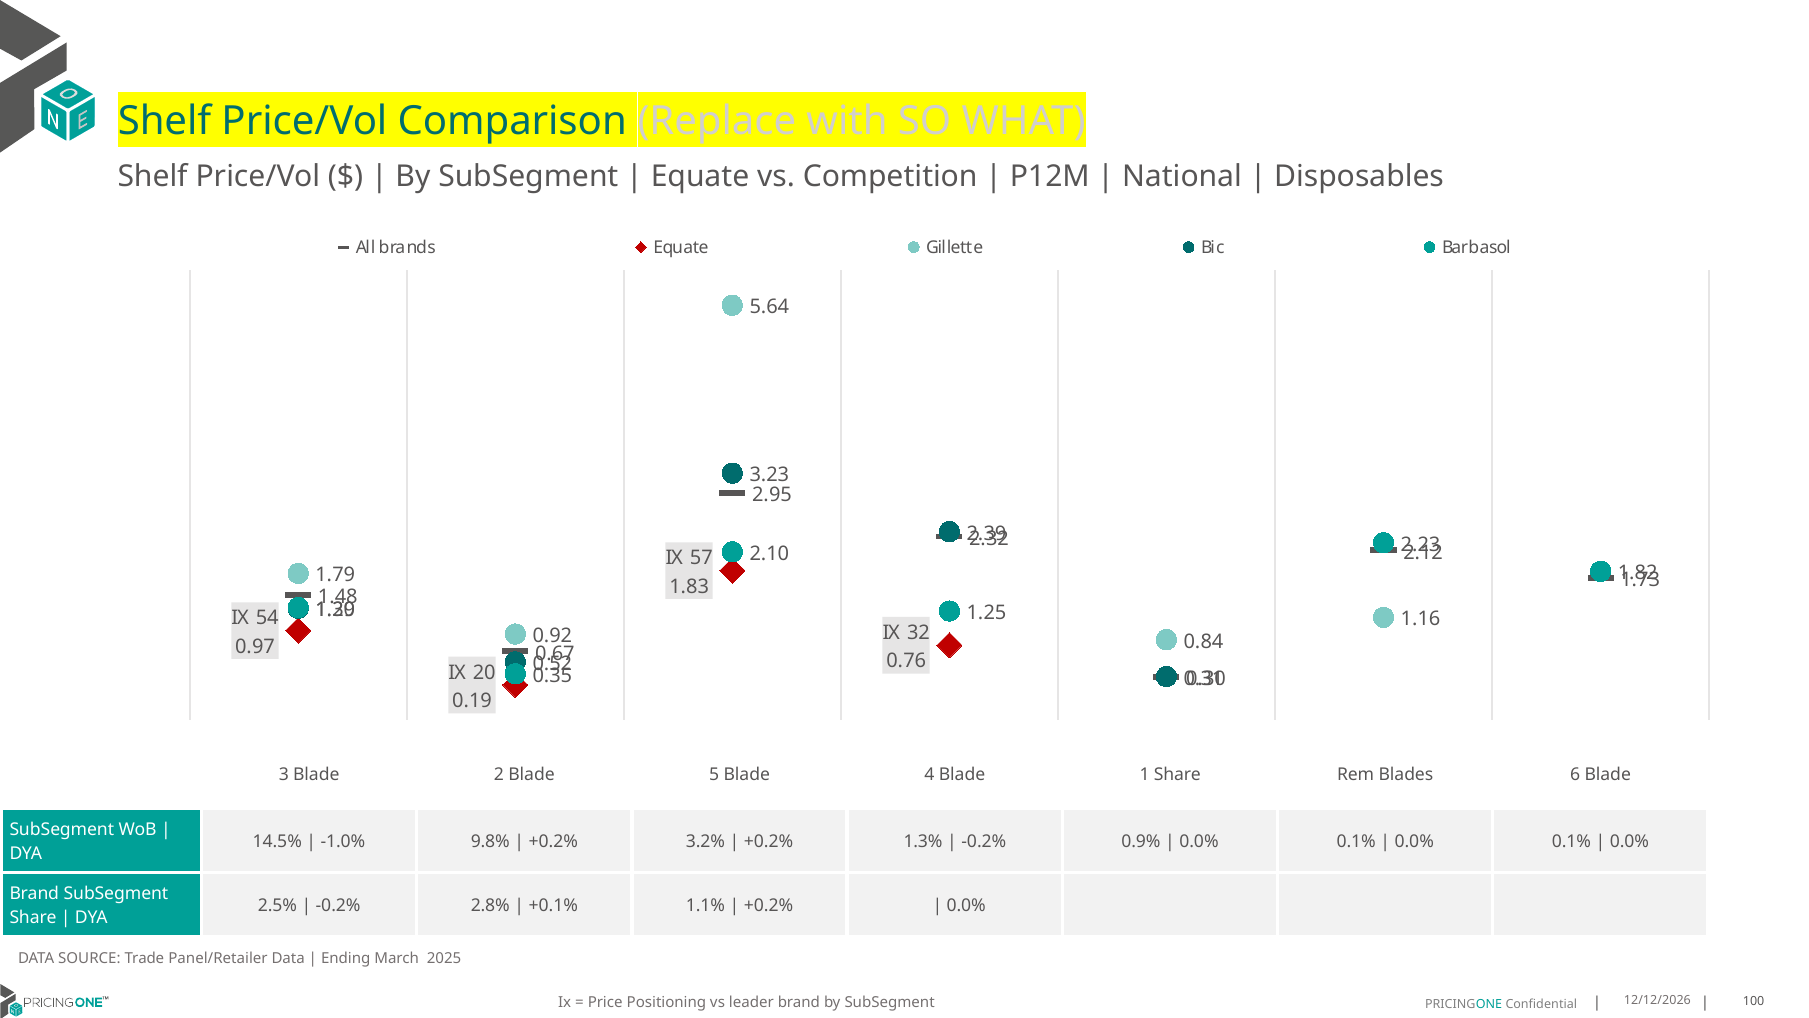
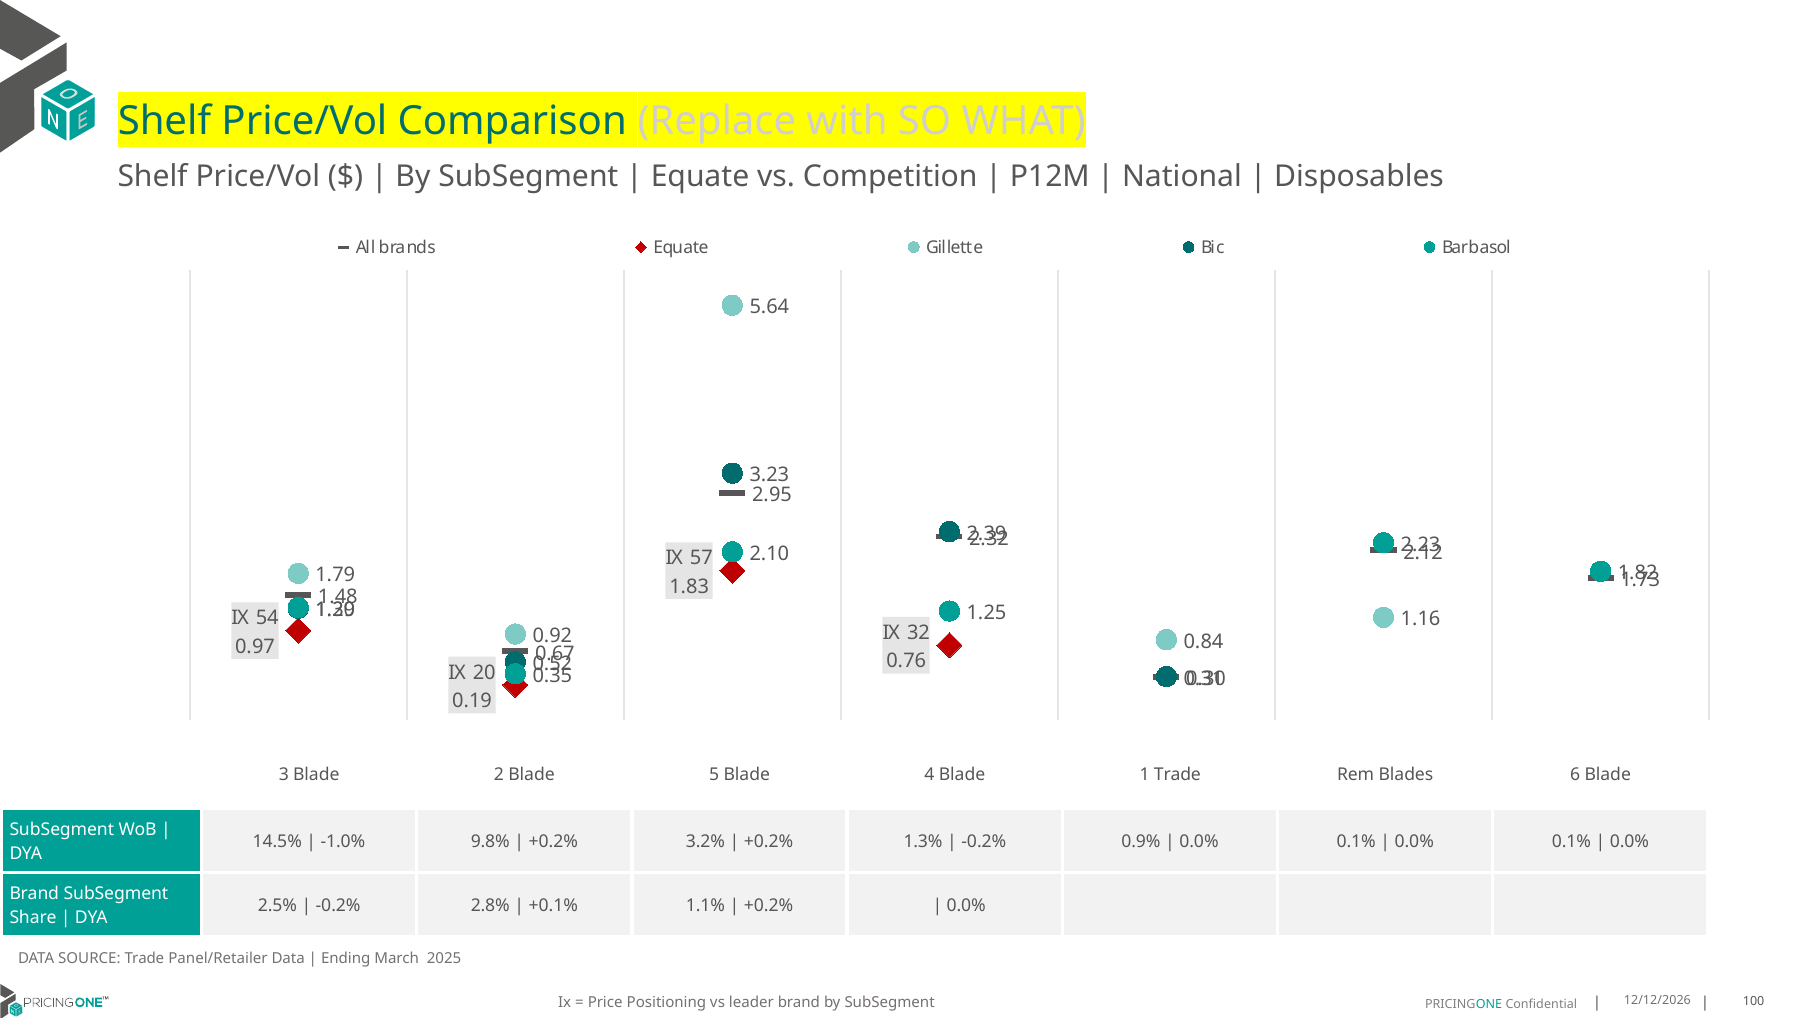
1 Share: Share -> Trade (1177, 774)
